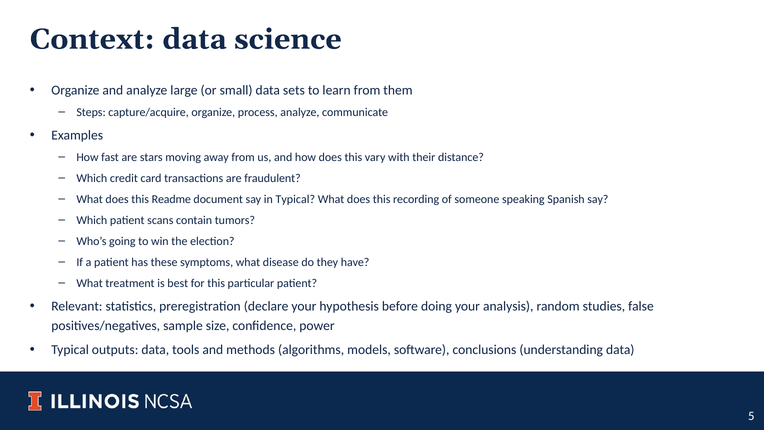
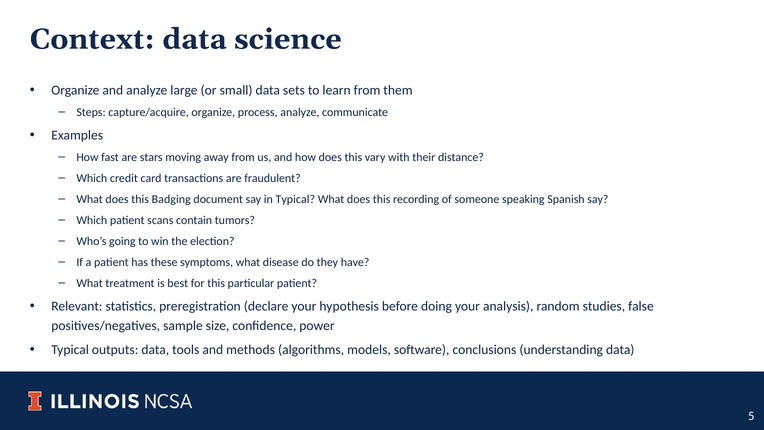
Readme: Readme -> Badging (171, 199)
